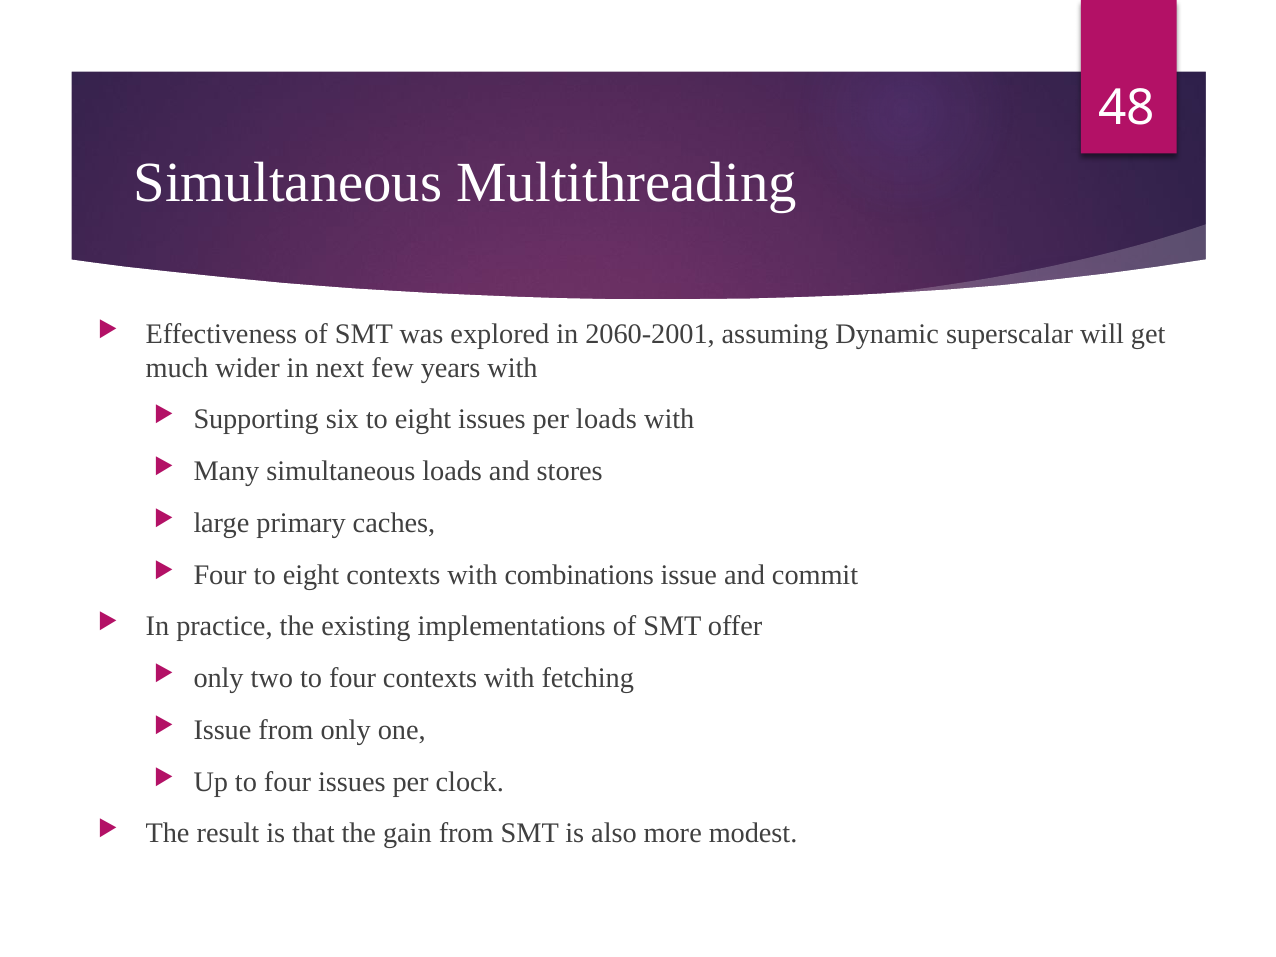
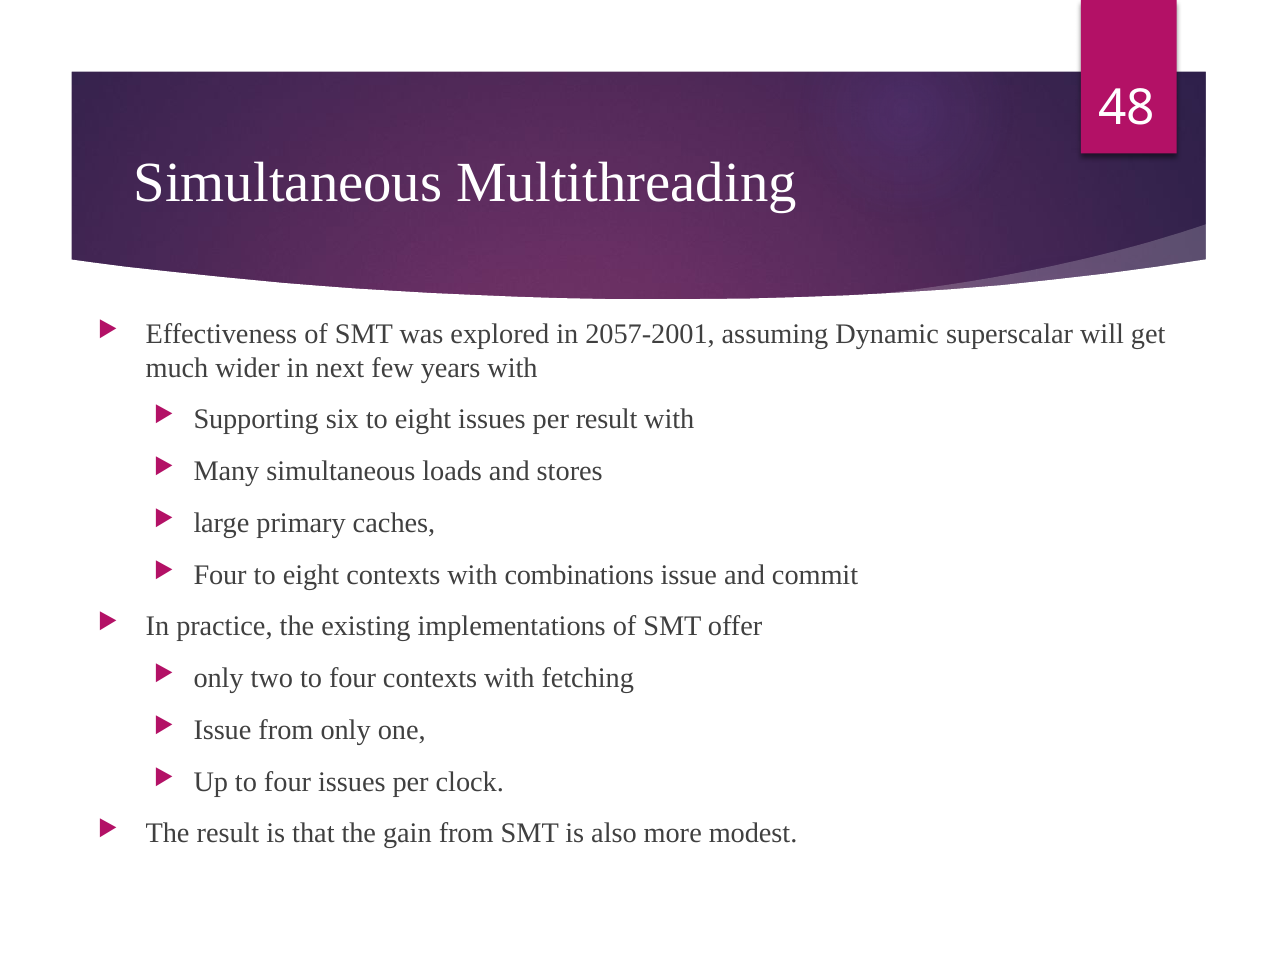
2060-2001: 2060-2001 -> 2057-2001 (650, 334)
per loads: loads -> result (607, 419)
